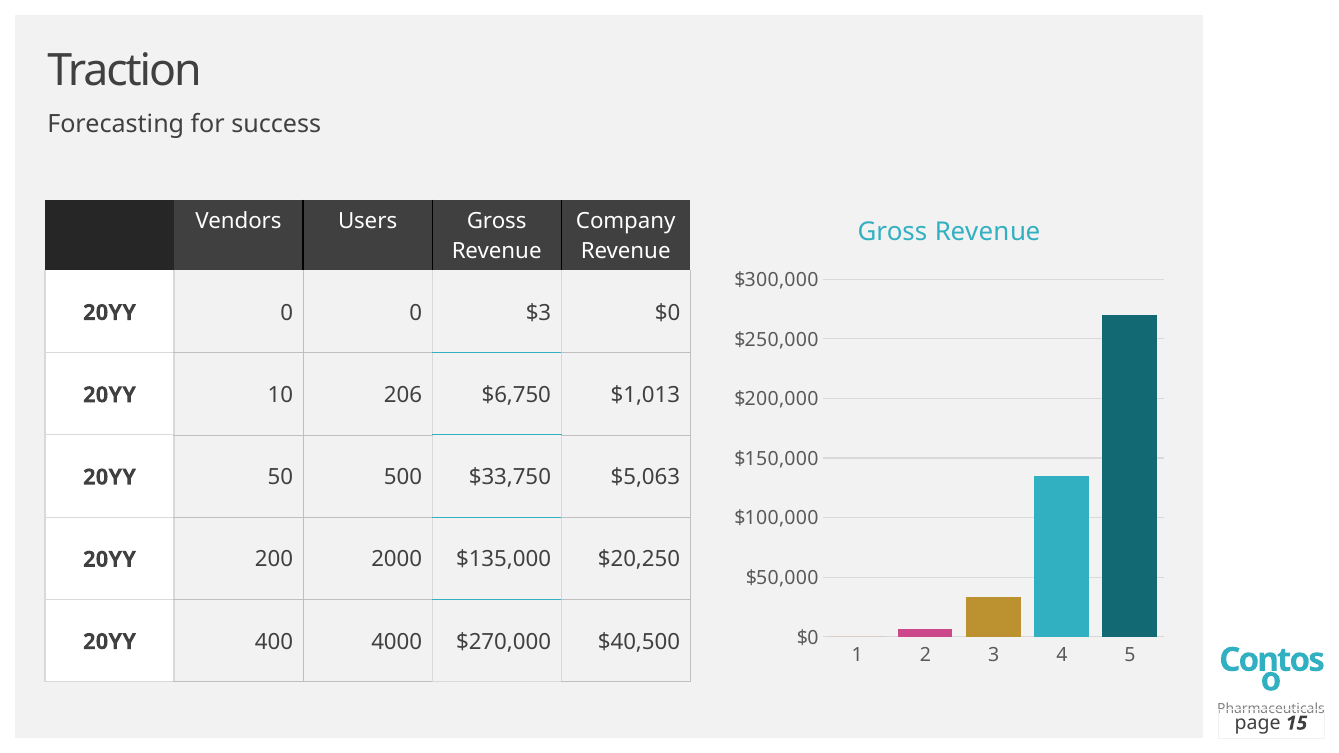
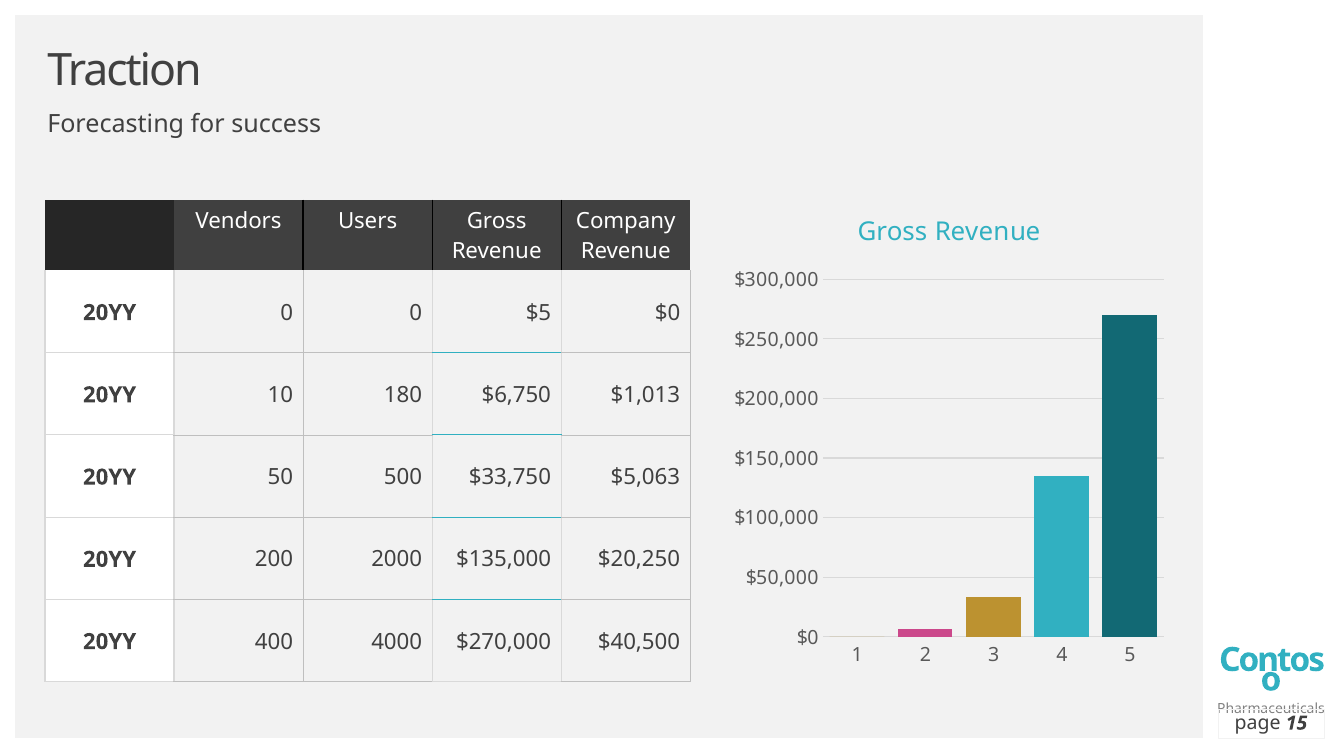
$3: $3 -> $5 (539, 313)
206: 206 -> 180 (403, 395)
